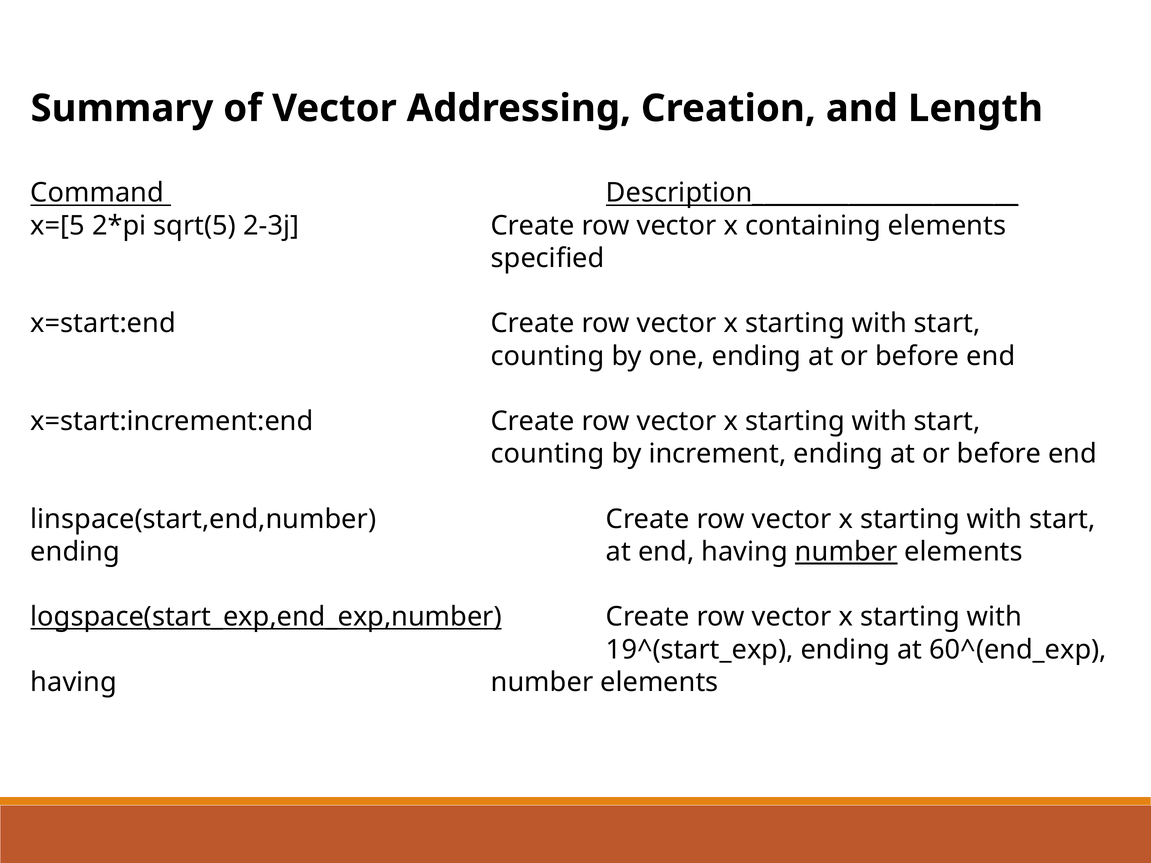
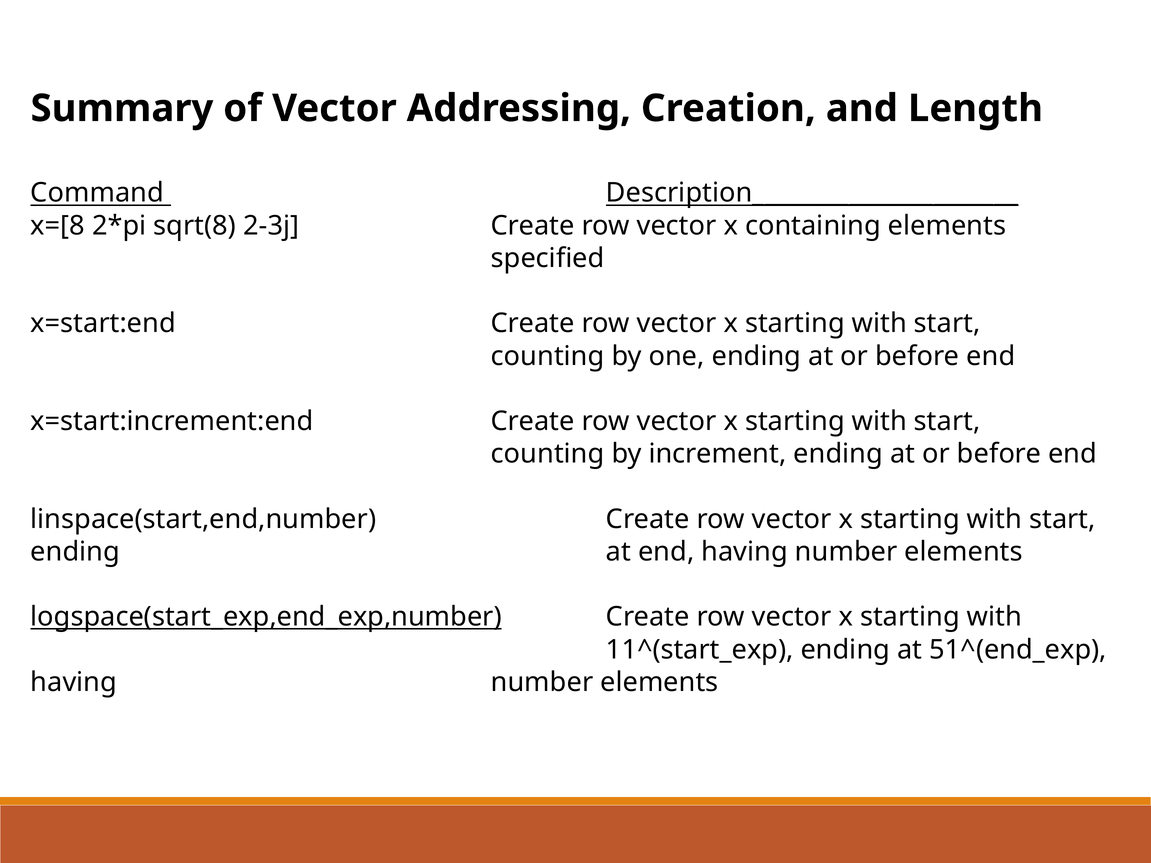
x=[5: x=[5 -> x=[8 (58, 226)
sqrt(5: sqrt(5 -> sqrt(8 (195, 226)
number underline: present -> none (846, 552)
19^(start_exp: 19^(start_exp -> 11^(start_exp (700, 650)
60^(end_exp: 60^(end_exp -> 51^(end_exp (1018, 650)
